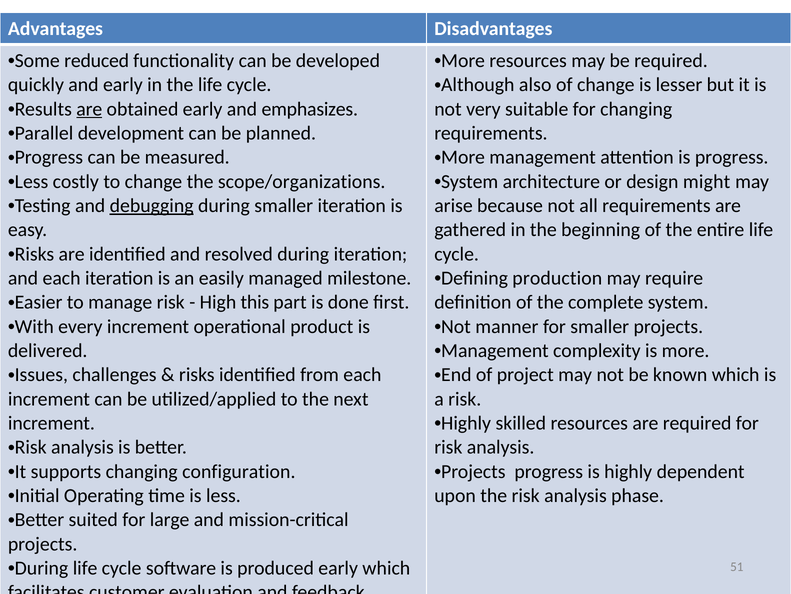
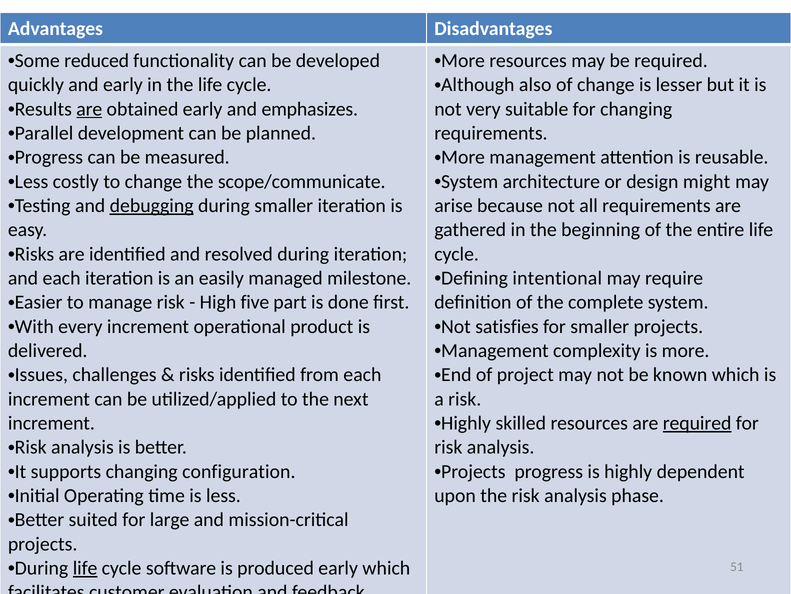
is progress: progress -> reusable (732, 157)
scope/organizations: scope/organizations -> scope/communicate (302, 181)
production: production -> intentional (557, 278)
this: this -> five (255, 302)
manner: manner -> satisfies (507, 326)
required underline: none -> present (697, 423)
life underline: none -> present (85, 568)
